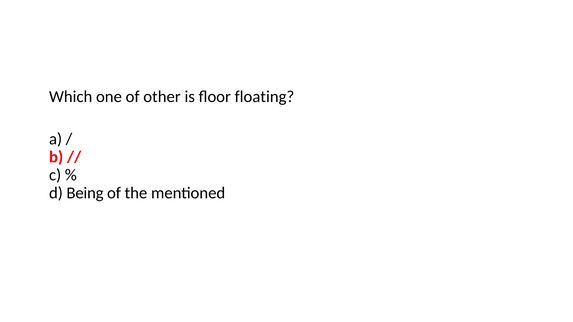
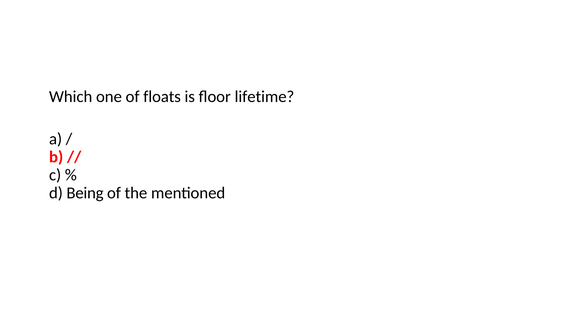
other: other -> floats (162, 97)
floating: floating -> lifetime (264, 97)
